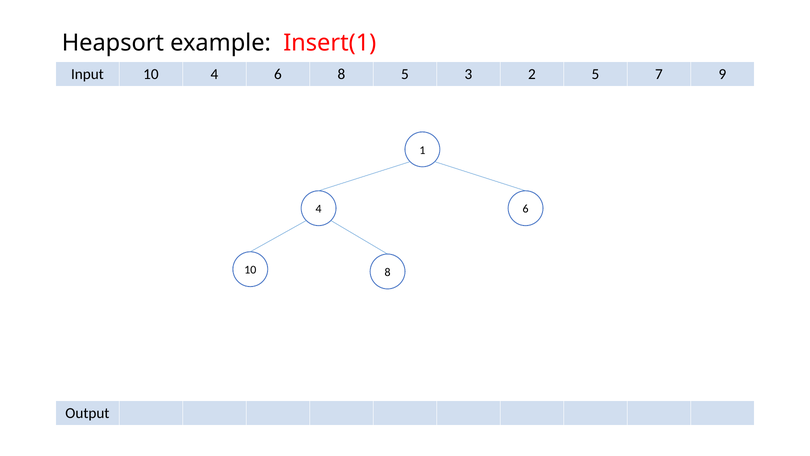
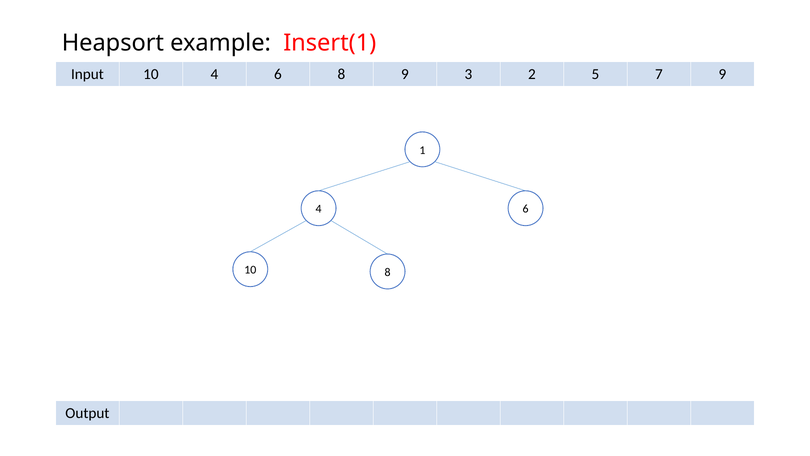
8 5: 5 -> 9 (405, 74)
